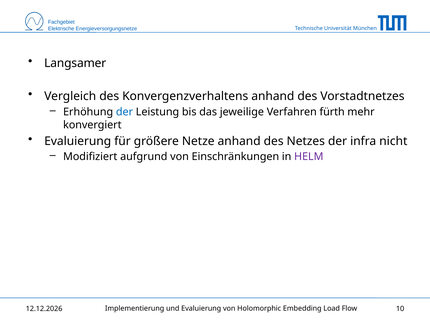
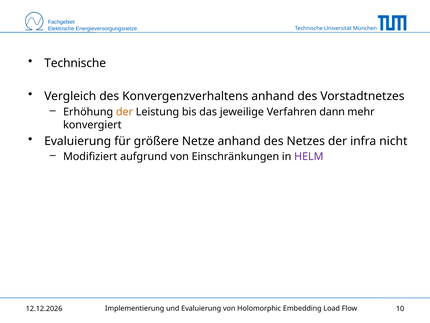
Langsamer: Langsamer -> Technische (75, 63)
der colour: blue -> orange (125, 112)
fürth: fürth -> dann (332, 112)
